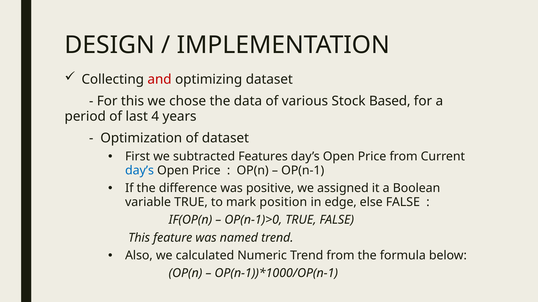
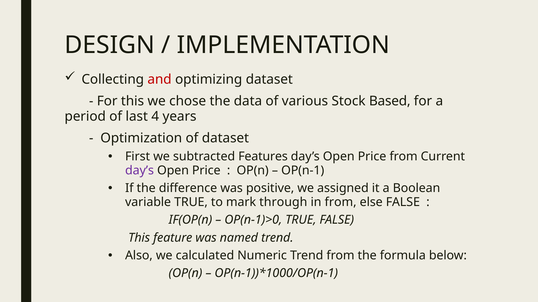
day’s colour: blue -> purple (140, 171)
position: position -> through (283, 202)
in edge: edge -> from (341, 202)
